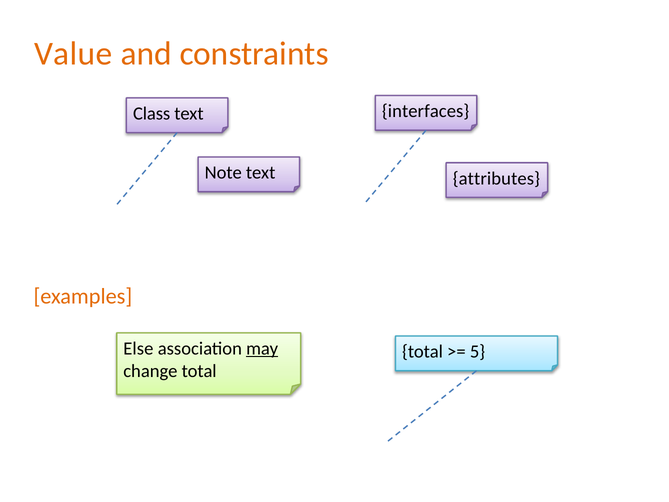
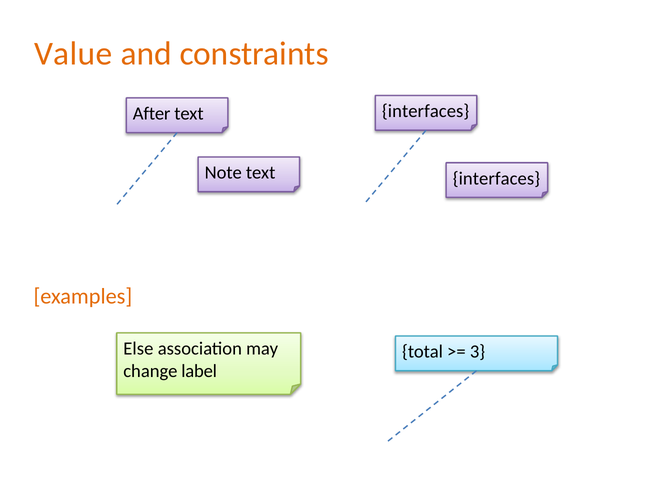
Class: Class -> After (152, 114)
Note text attributes: attributes -> interfaces (496, 178)
may underline: present -> none (262, 348)
5: 5 -> 3 (478, 352)
change total: total -> label (199, 371)
